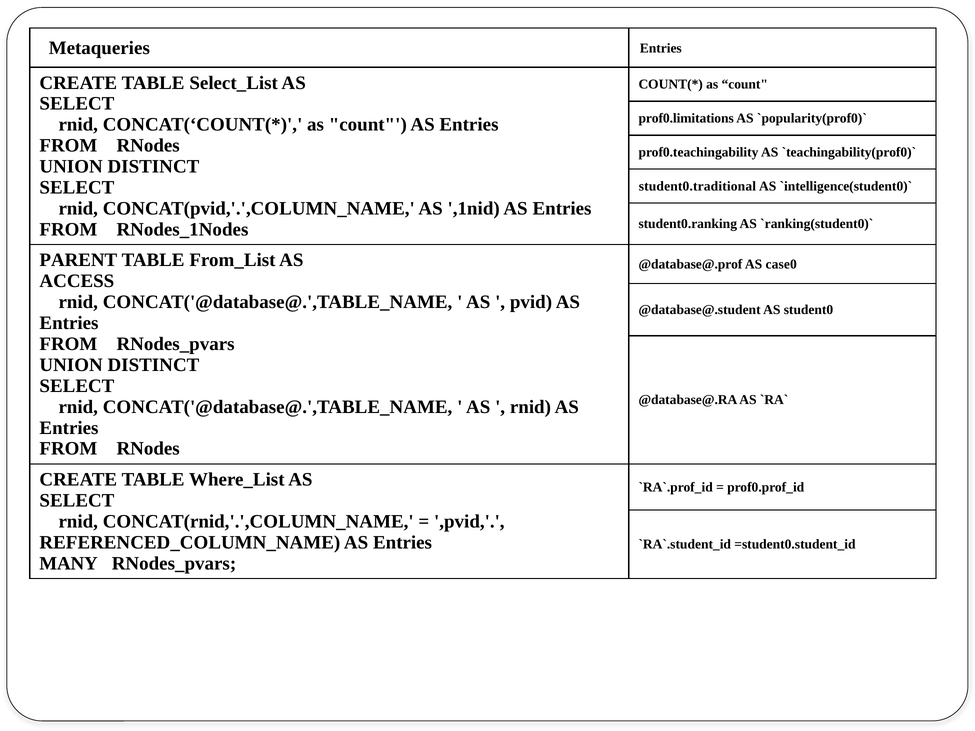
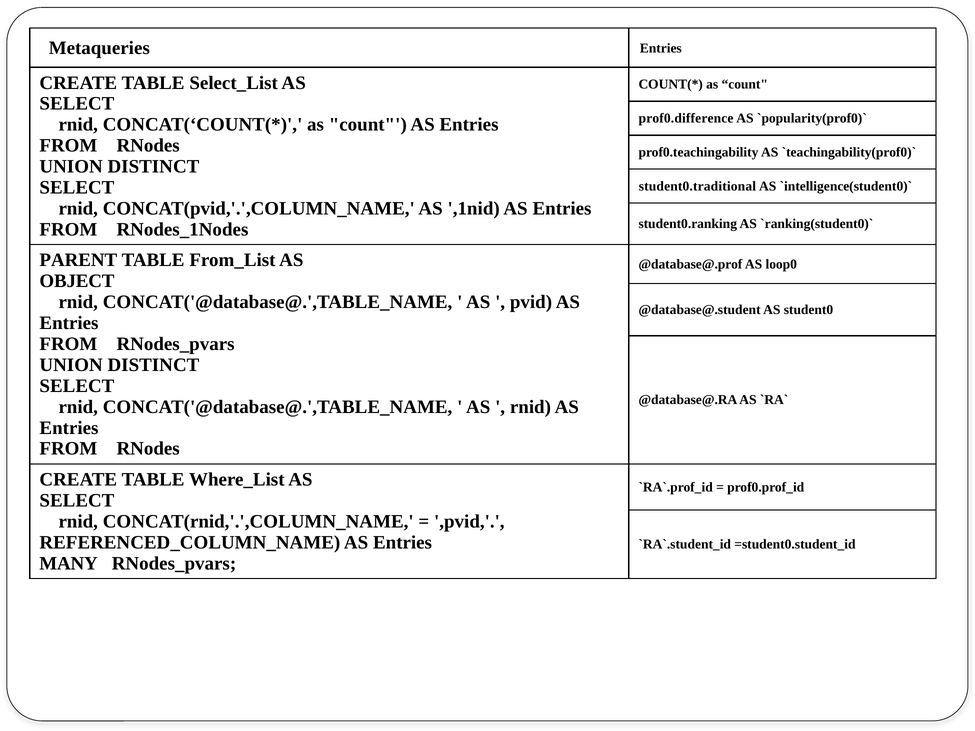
prof0.limitations: prof0.limitations -> prof0.difference (686, 118)
case0: case0 -> loop0 (781, 264)
ACCESS: ACCESS -> OBJECT (77, 281)
